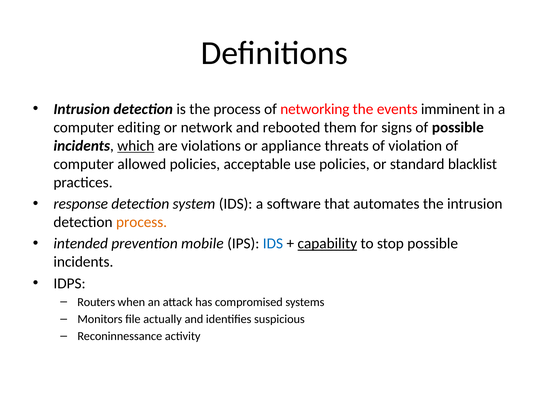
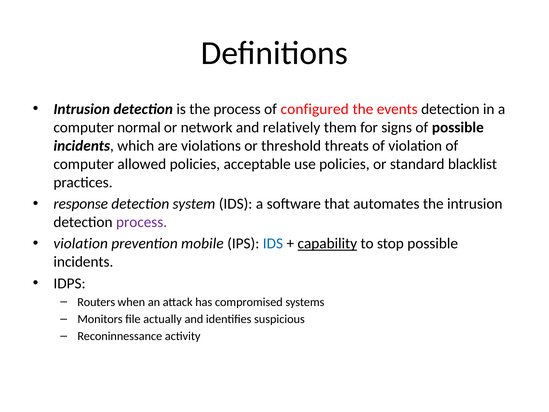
networking: networking -> configured (315, 109)
events imminent: imminent -> detection (450, 109)
editing: editing -> normal (139, 127)
rebooted: rebooted -> relatively (292, 127)
which underline: present -> none (136, 146)
appliance: appliance -> threshold (291, 146)
process colour: orange -> purple (142, 222)
intended: intended -> violation (81, 243)
